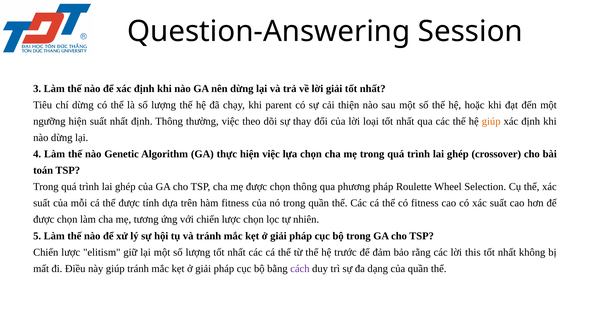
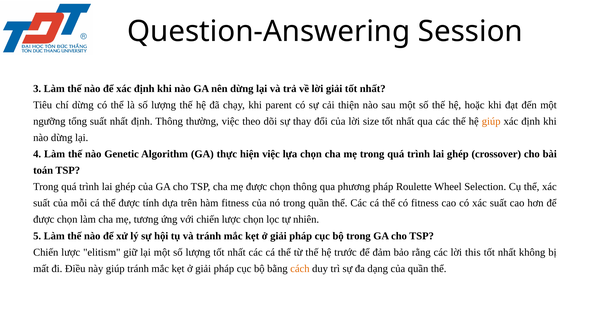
ngưỡng hiện: hiện -> tổng (78, 121)
loại: loại -> size (371, 121)
cách colour: purple -> orange (300, 268)
